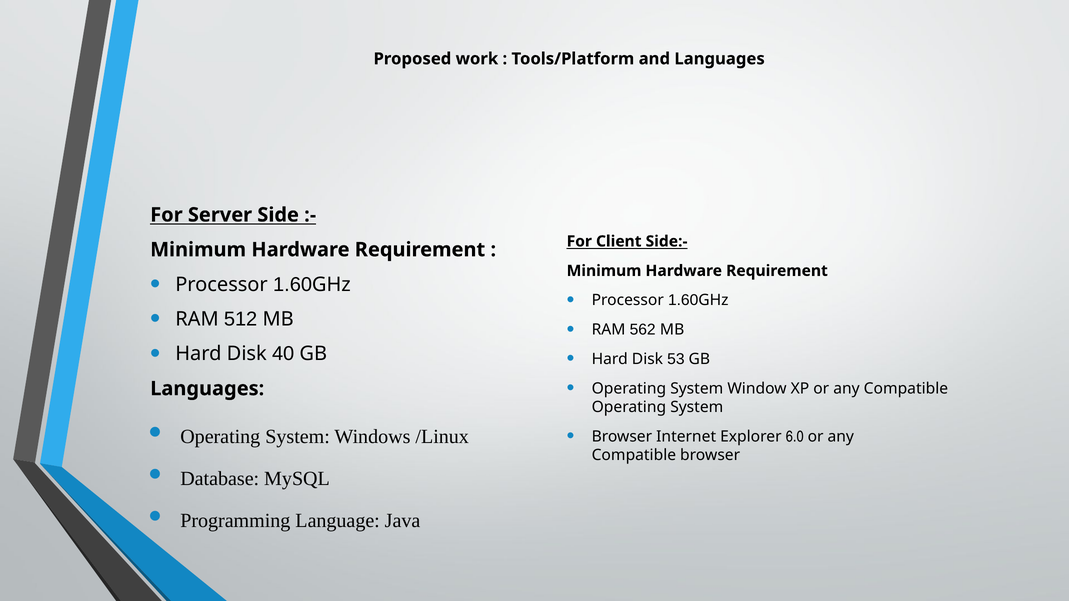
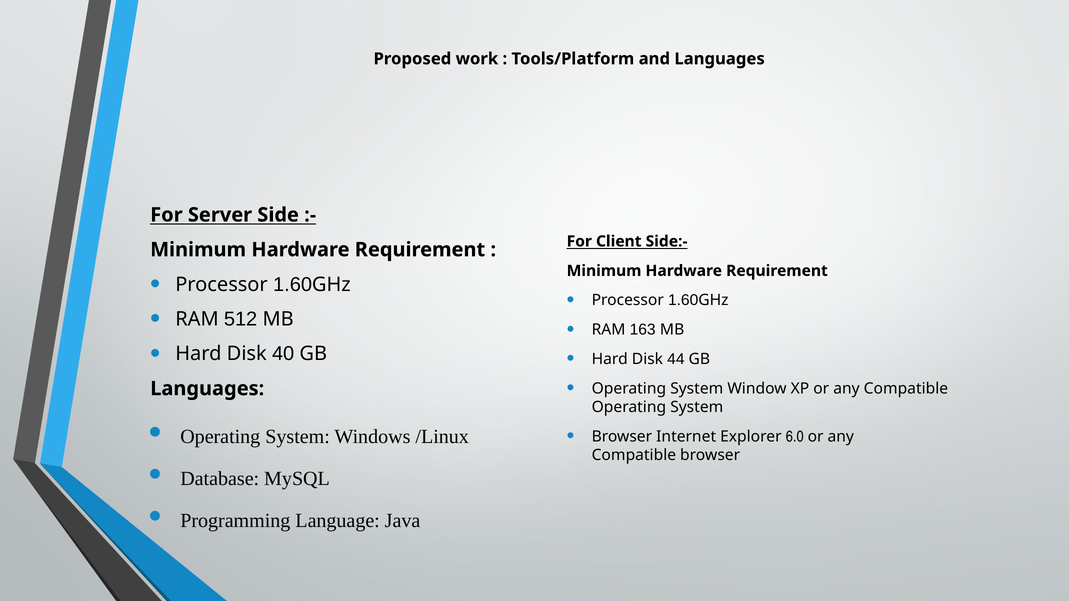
562: 562 -> 163 (643, 330)
53: 53 -> 44 (676, 359)
